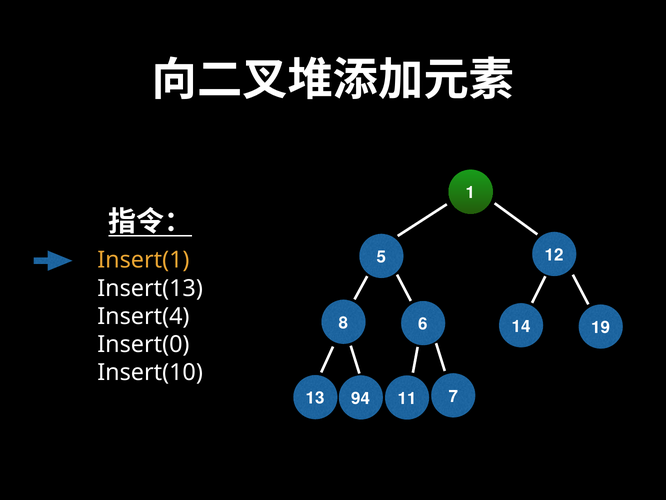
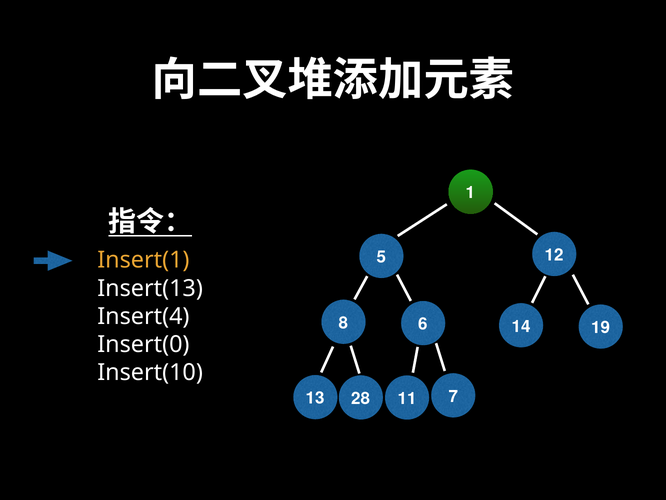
94: 94 -> 28 (361, 398)
